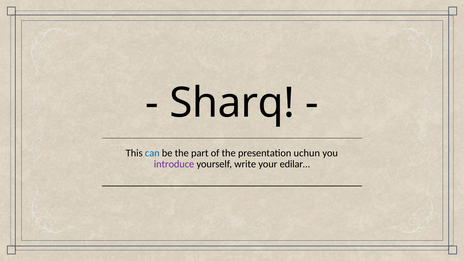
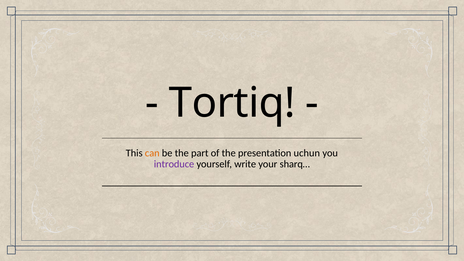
Sharq: Sharq -> Tortiq (232, 103)
can colour: blue -> orange (152, 153)
edilar…: edilar… -> sharq… (295, 164)
